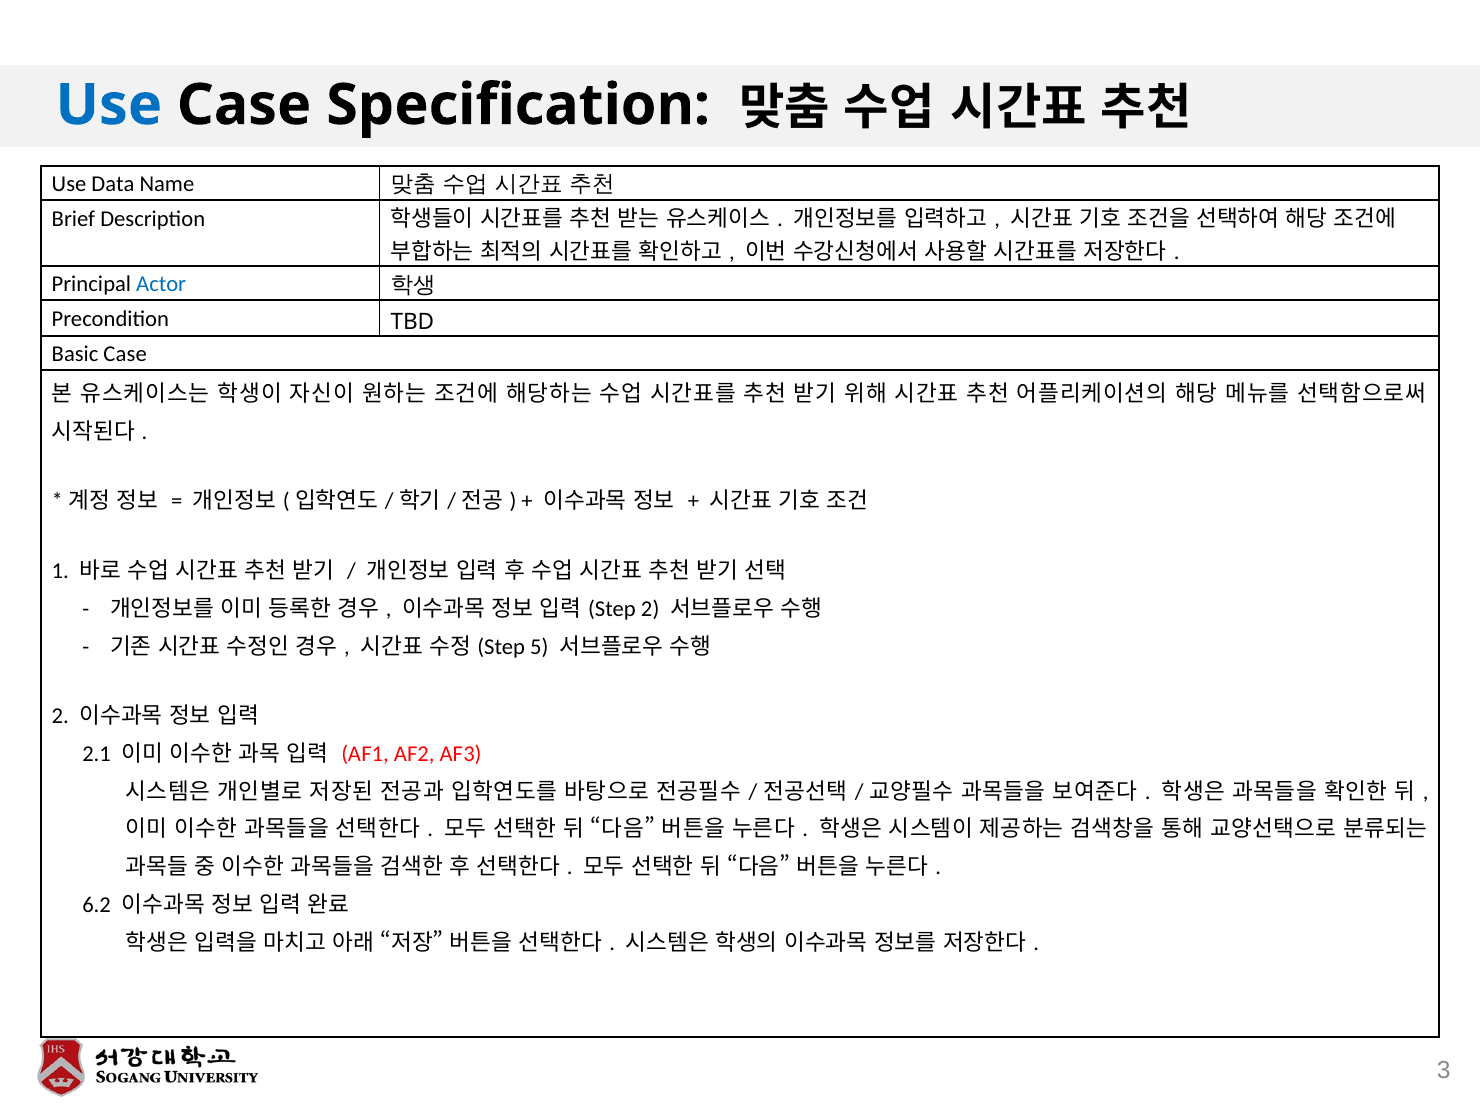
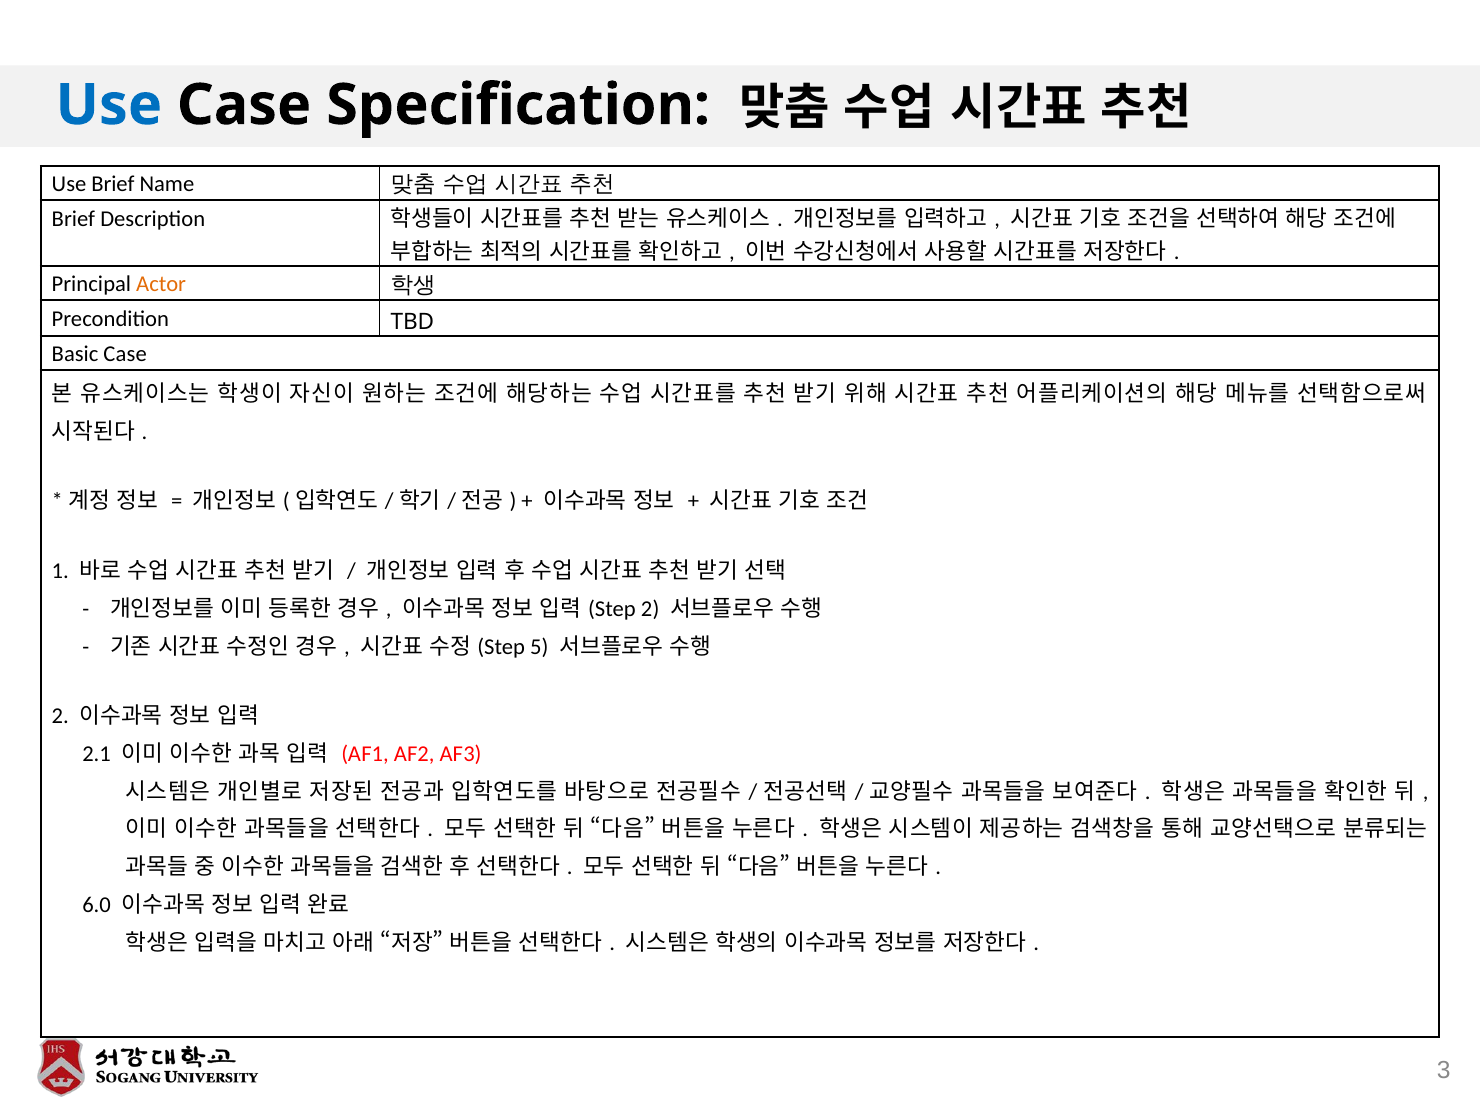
Use Data: Data -> Brief (113, 184)
Actor colour: blue -> orange (161, 284)
6.2: 6.2 -> 6.0 (97, 905)
